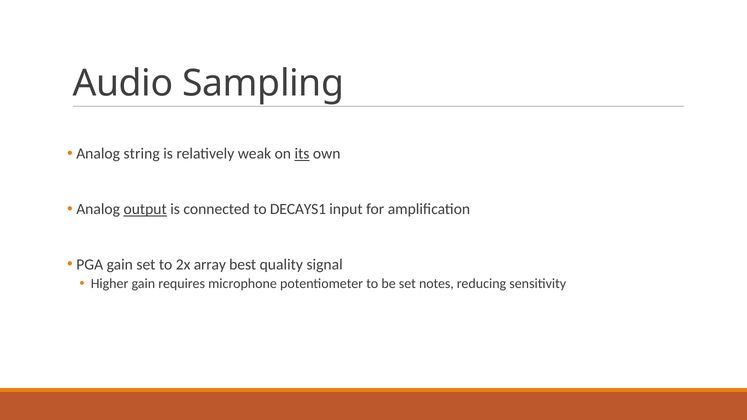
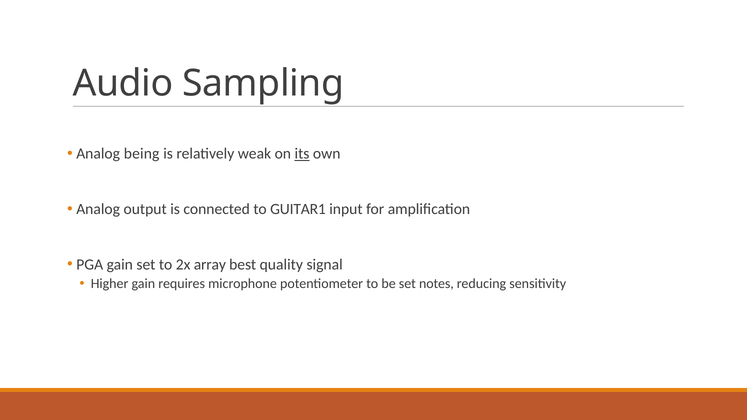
string: string -> being (142, 154)
output underline: present -> none (145, 209)
DECAYS1: DECAYS1 -> GUITAR1 (298, 209)
